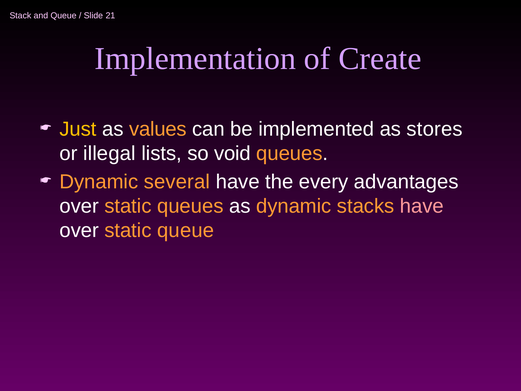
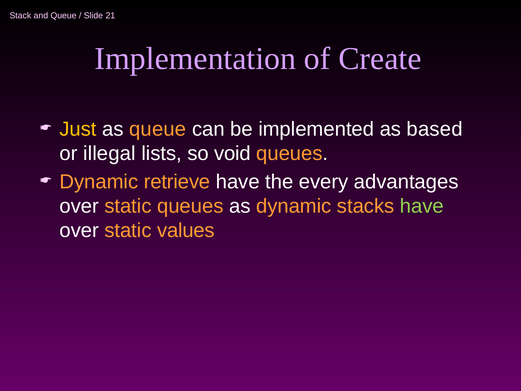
as values: values -> queue (158, 129)
stores: stores -> based (435, 129)
several: several -> retrieve (177, 182)
have colour: pink -> light green (422, 206)
static queue: queue -> values (186, 230)
